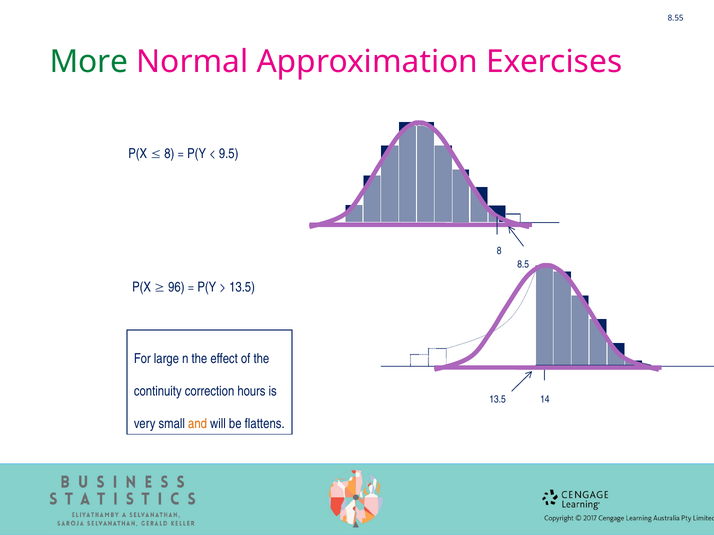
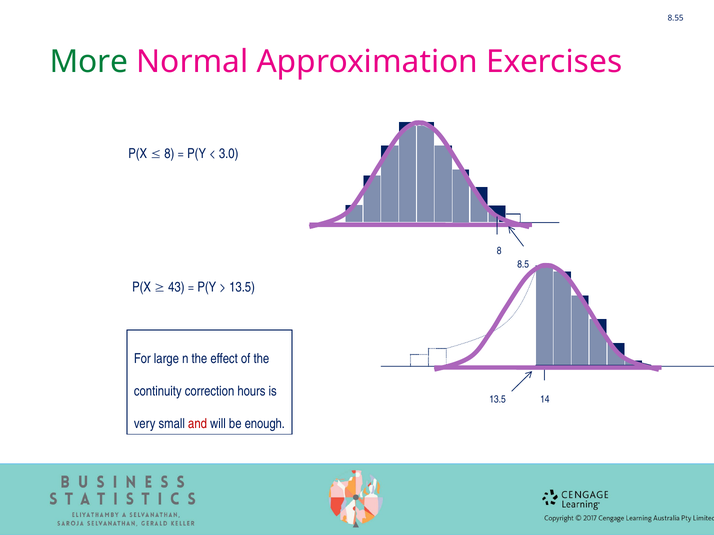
9.5: 9.5 -> 3.0 (229, 154)
96: 96 -> 43 (176, 288)
and colour: orange -> red (198, 424)
flattens: flattens -> enough (265, 424)
